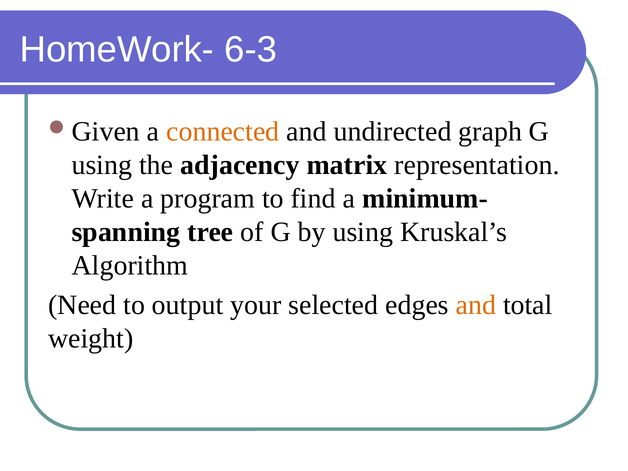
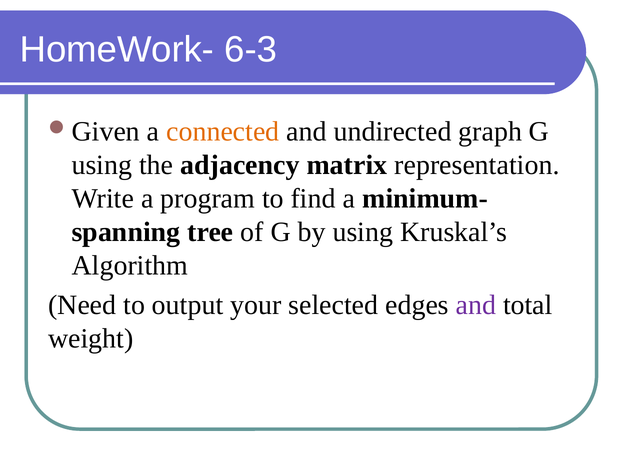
and colour: orange -> purple (476, 305)
